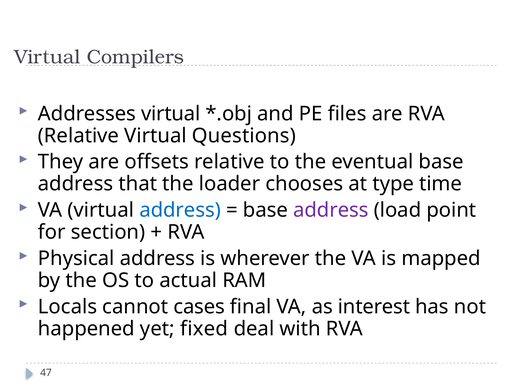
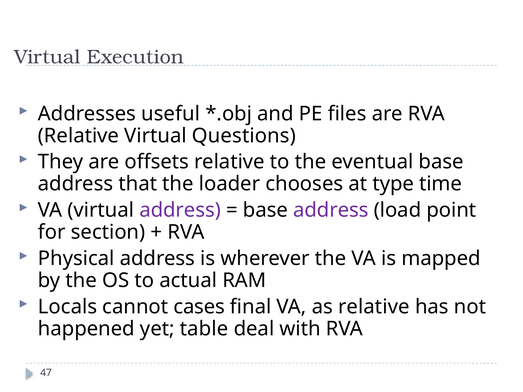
Compilers: Compilers -> Execution (135, 57)
Addresses virtual: virtual -> useful (171, 114)
address colour: blue -> purple (180, 210)
as interest: interest -> relative (374, 307)
fixed: fixed -> table (204, 329)
